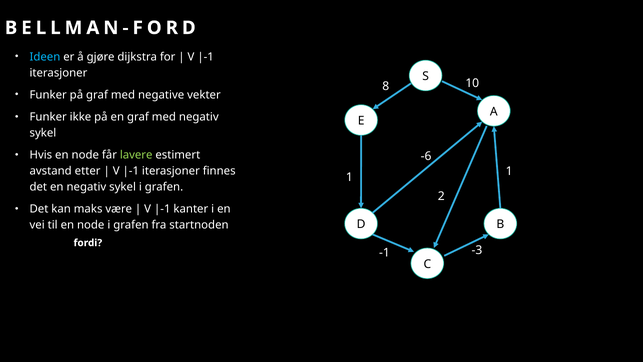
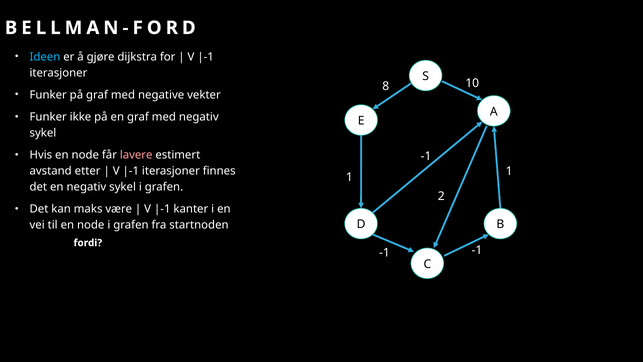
lavere colour: light green -> pink (136, 155)
-6: -6 -> -1 (426, 156)
-3: -3 -> -1 (477, 250)
